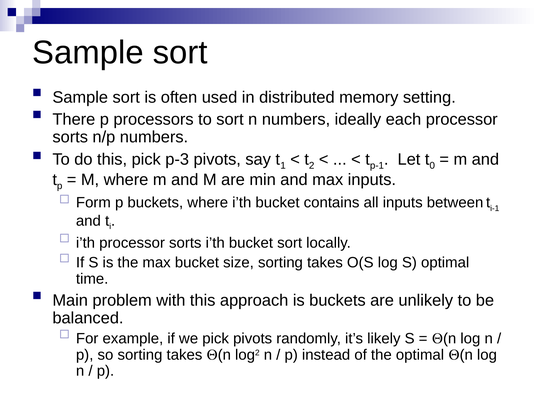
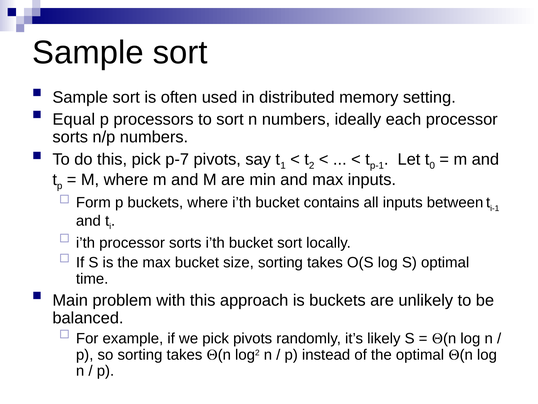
There: There -> Equal (74, 119)
p-3: p-3 -> p-7 (177, 159)
